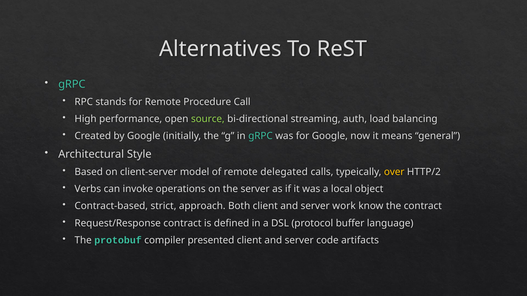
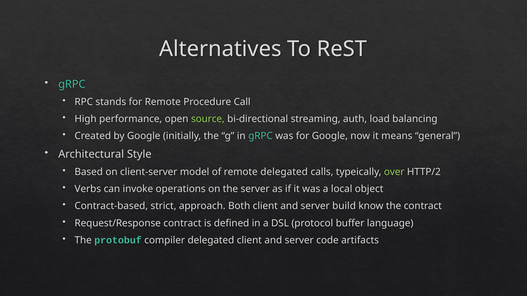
over colour: yellow -> light green (394, 172)
work: work -> build (344, 206)
compiler presented: presented -> delegated (211, 241)
